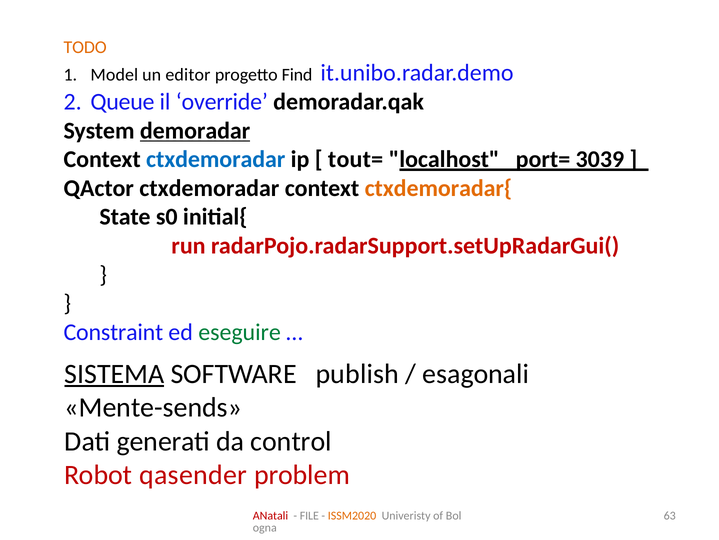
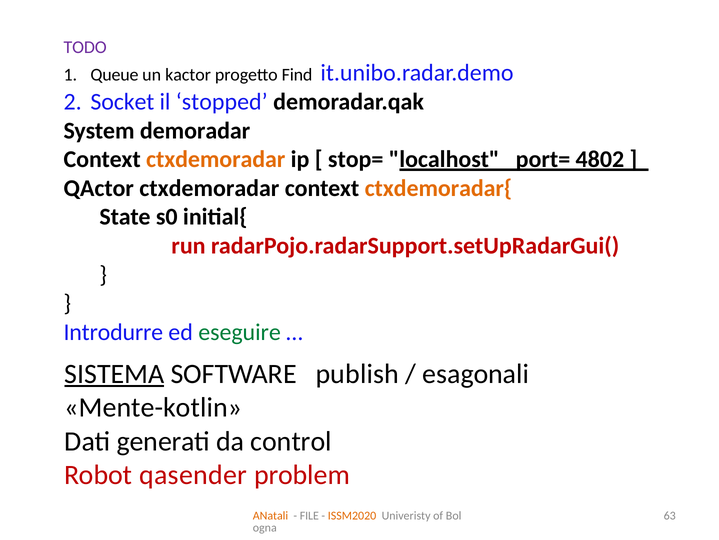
TODO colour: orange -> purple (85, 47)
Model: Model -> Queue (114, 75)
editor: editor -> kactor (188, 75)
Queue: Queue -> Socket (122, 102)
override: override -> stopped (222, 102)
demoradar underline: present -> none (195, 130)
ctxdemoradar colour: blue -> orange (216, 159)
tout=: tout= -> stop= (356, 159)
3039: 3039 -> 4802 (600, 159)
Constraint: Constraint -> Introdurre (113, 332)
Mente-sends: Mente-sends -> Mente-kotlin (153, 407)
ANatali colour: red -> orange (271, 515)
